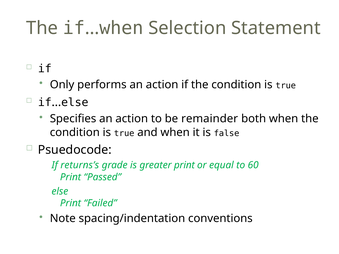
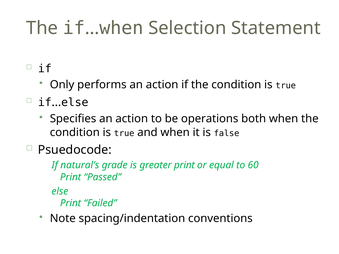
remainder: remainder -> operations (210, 119)
returns’s: returns’s -> natural’s (80, 165)
